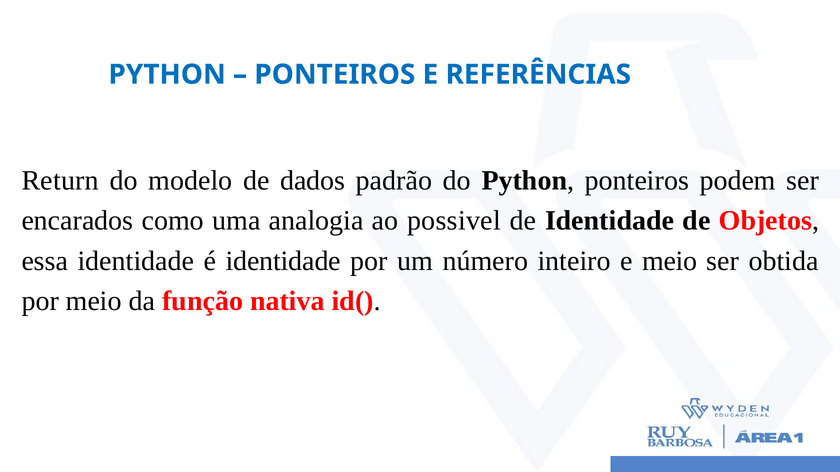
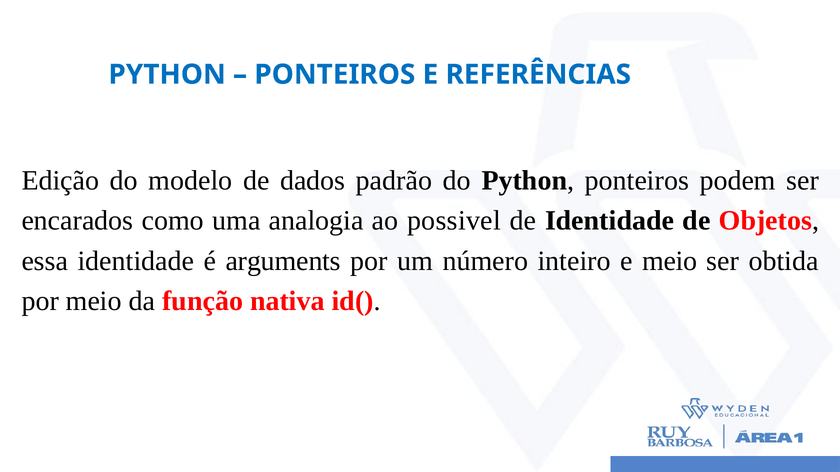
Return: Return -> Edição (60, 181)
é identidade: identidade -> arguments (283, 261)
